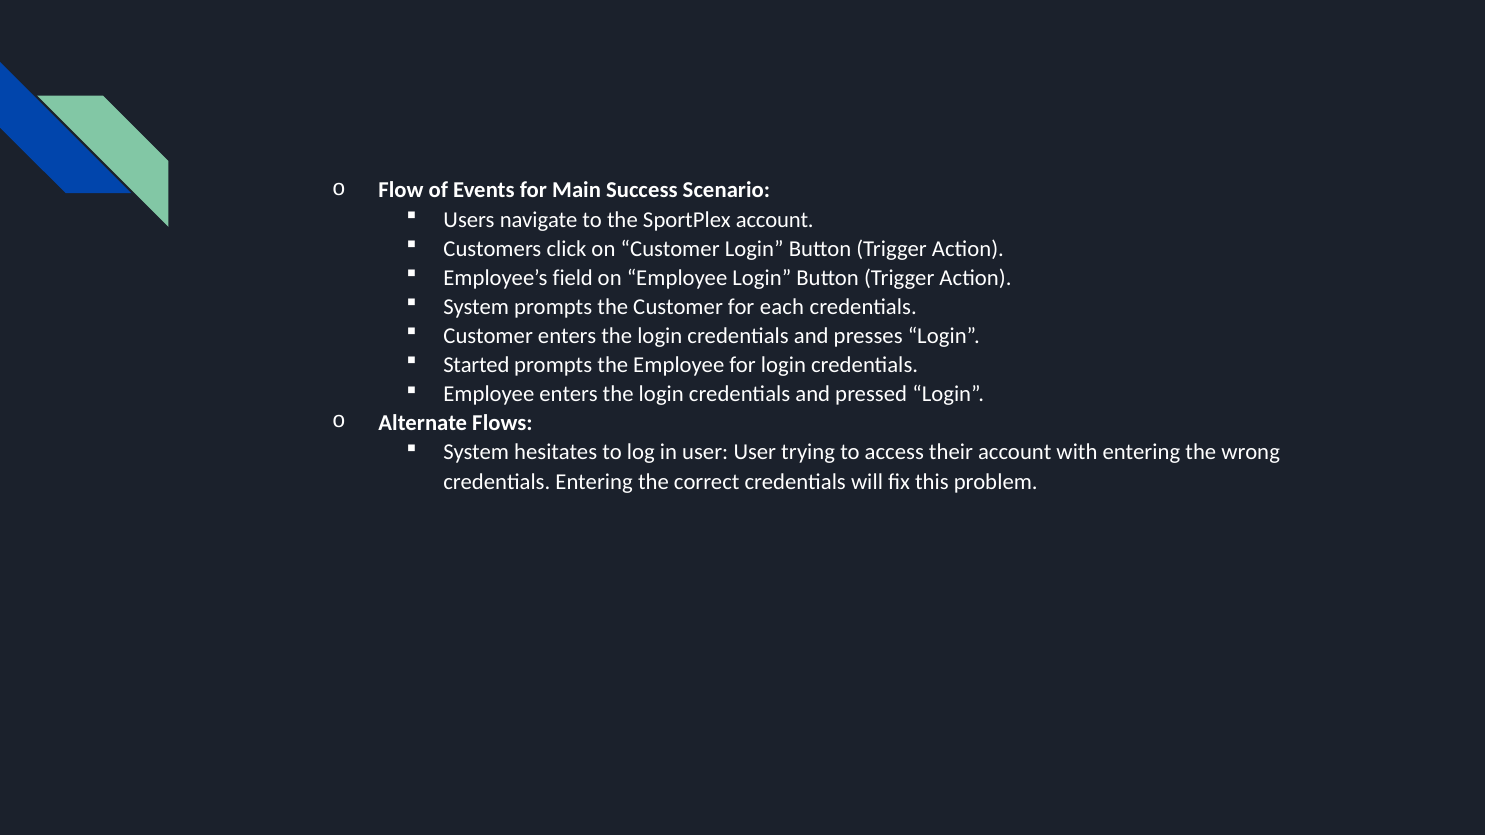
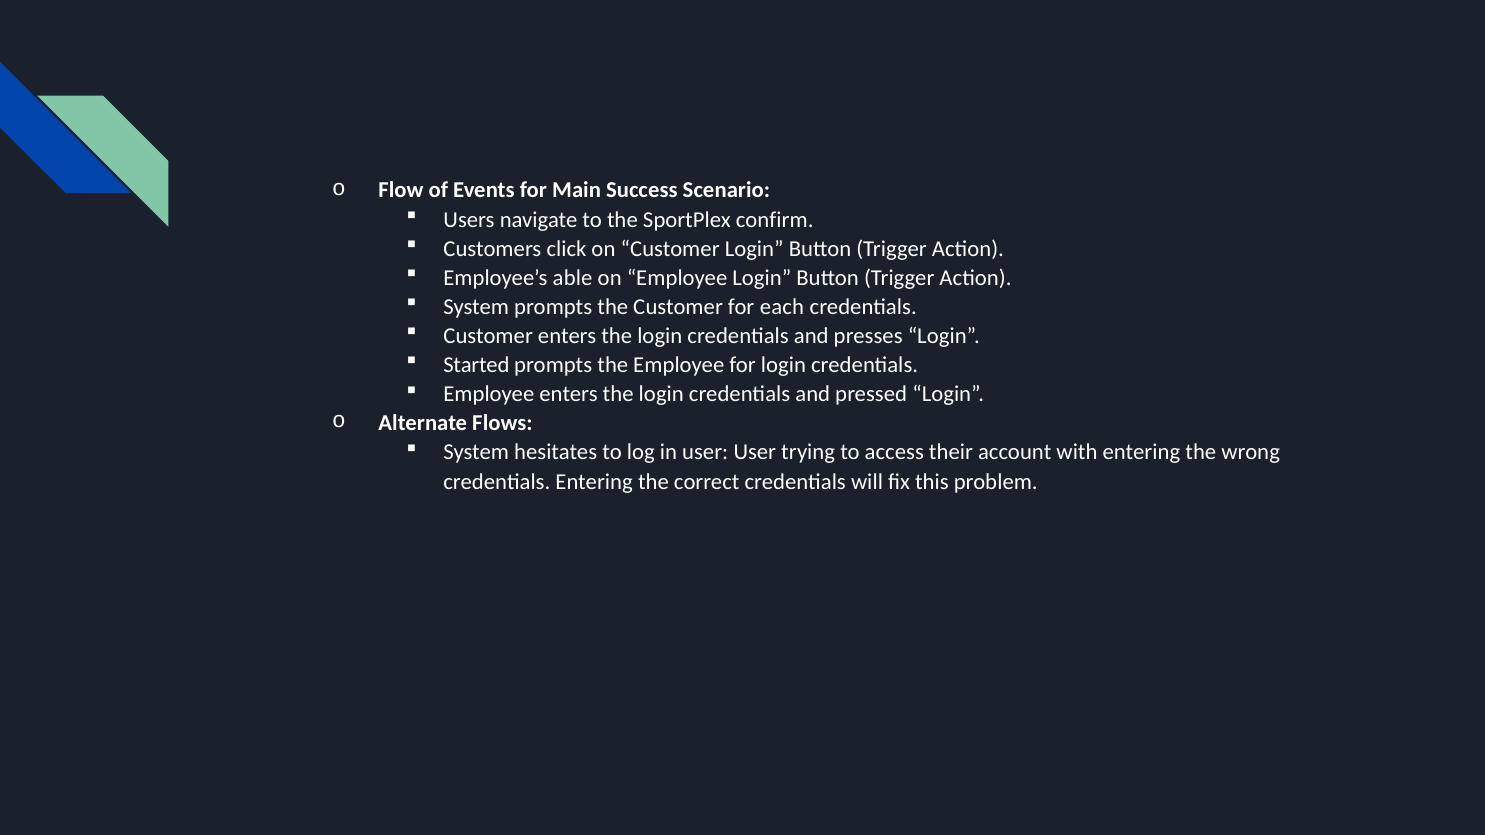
SportPlex account: account -> confirm (775, 220)
field: field -> able (573, 278)
